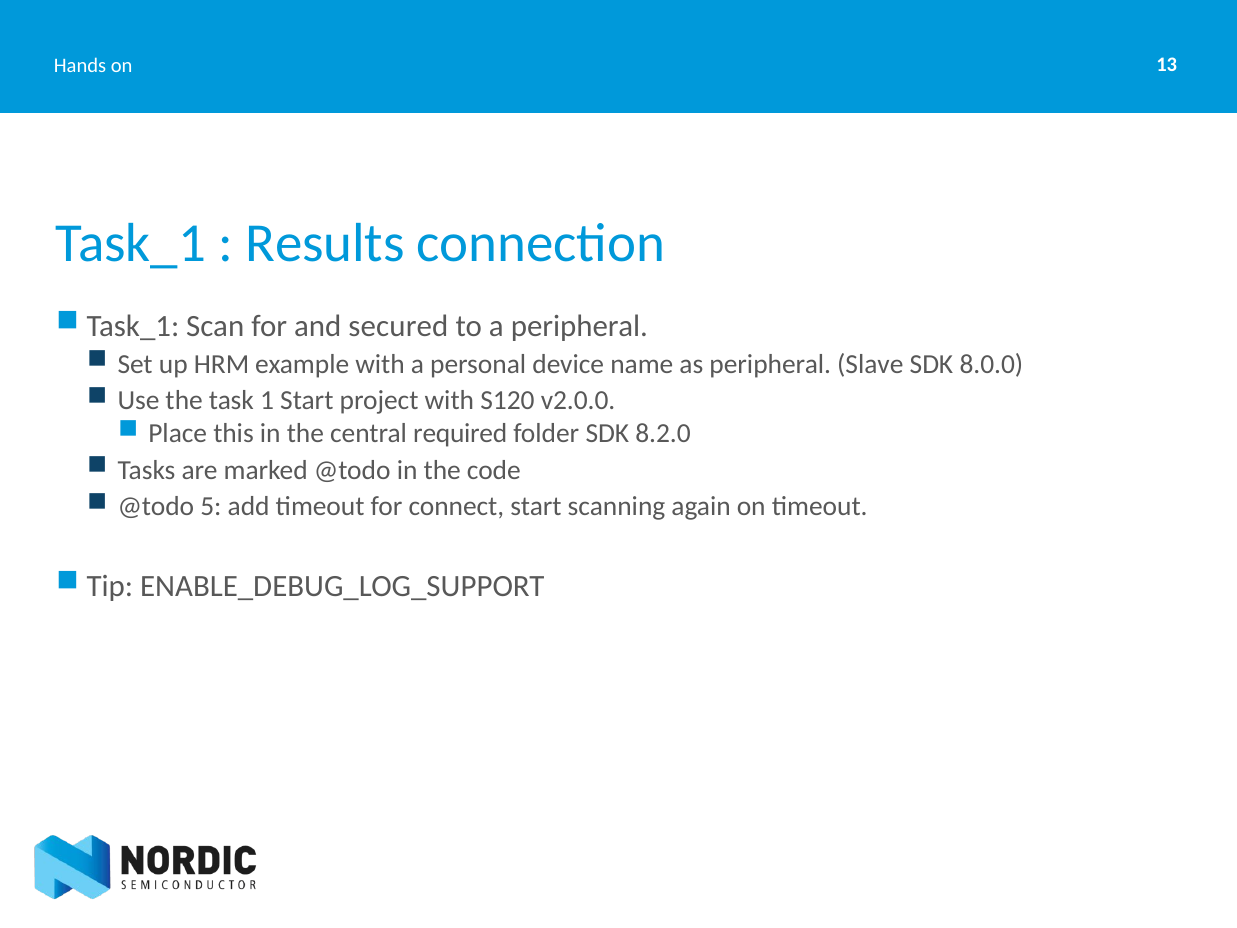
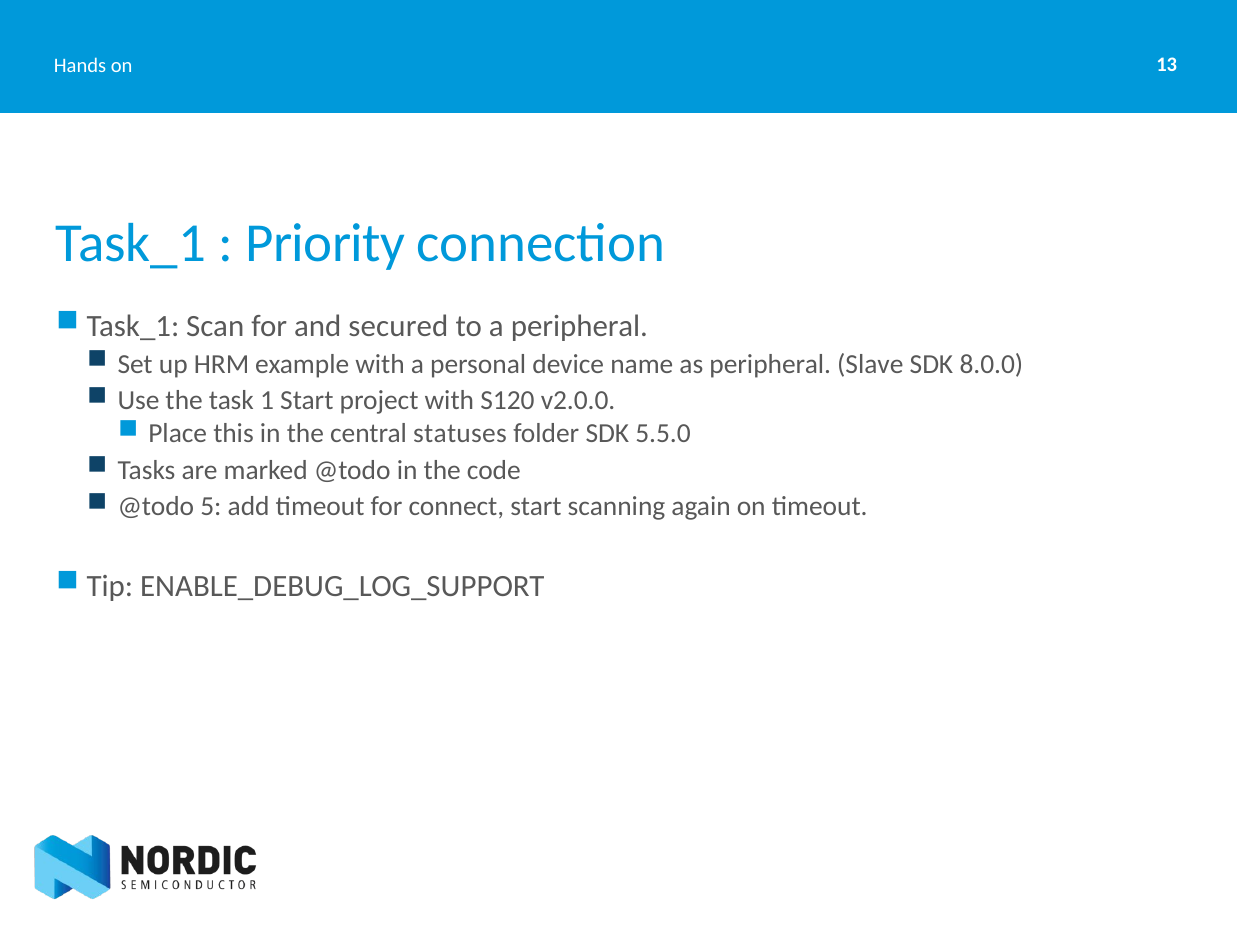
Results: Results -> Priority (325, 243)
required: required -> statuses (460, 433)
8.2.0: 8.2.0 -> 5.5.0 (663, 433)
